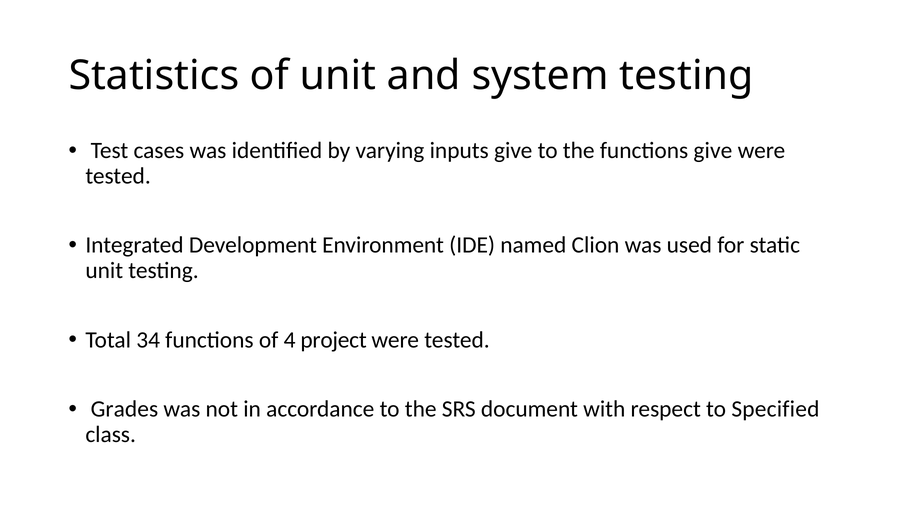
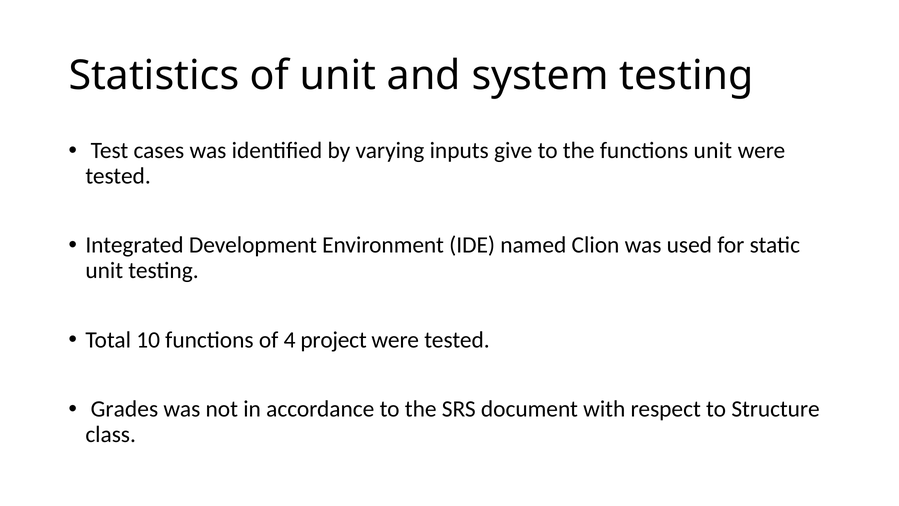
functions give: give -> unit (713, 150)
34: 34 -> 10 (148, 340)
Specified: Specified -> Structure (776, 409)
